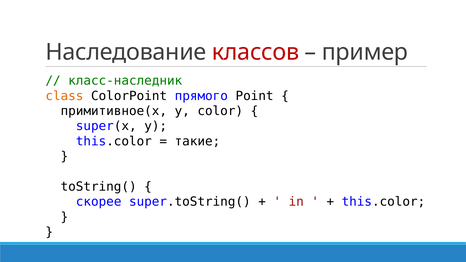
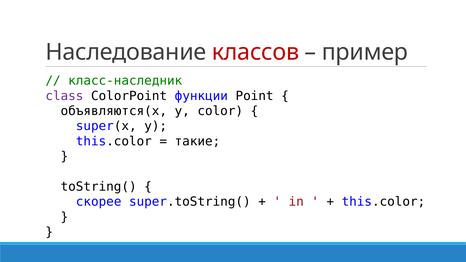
class colour: orange -> purple (64, 96)
прямого: прямого -> функции (201, 96)
примитивное(x: примитивное(x -> объявляются(x (114, 111)
